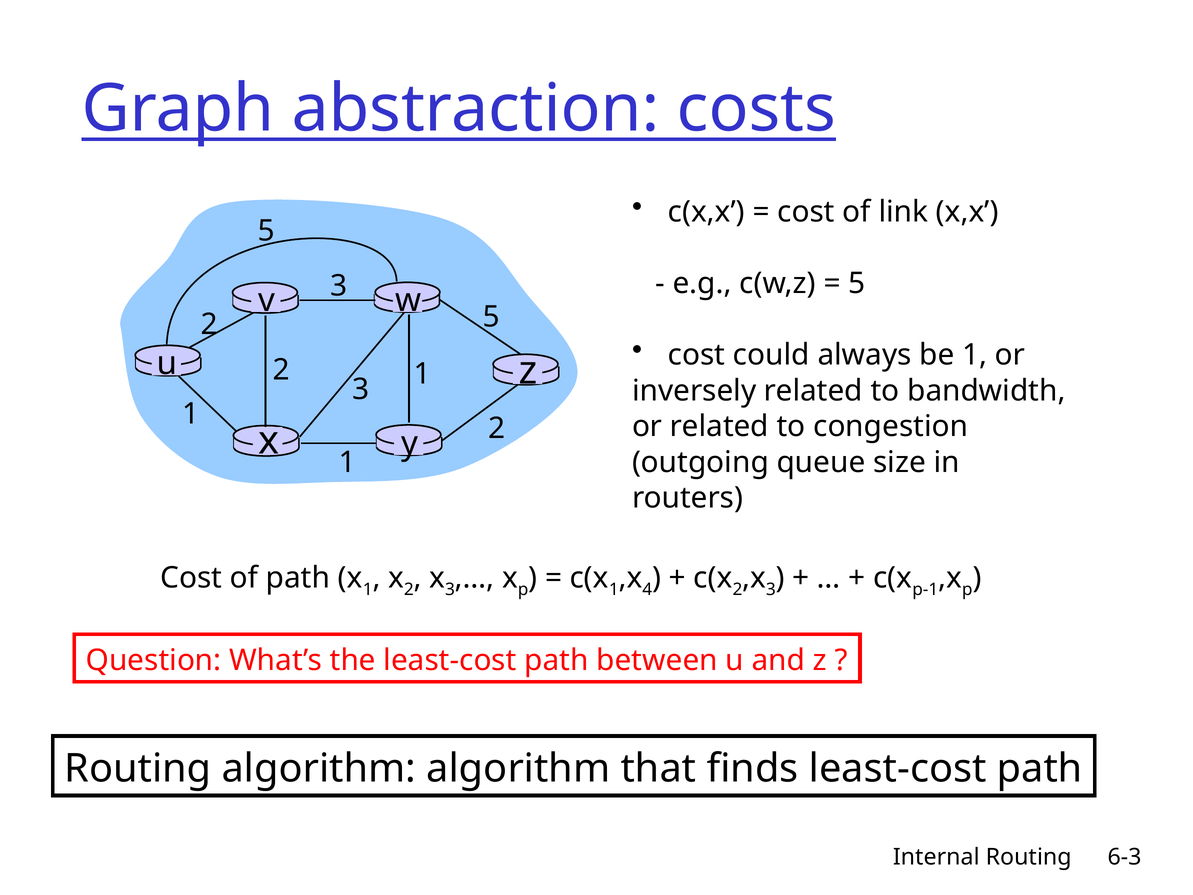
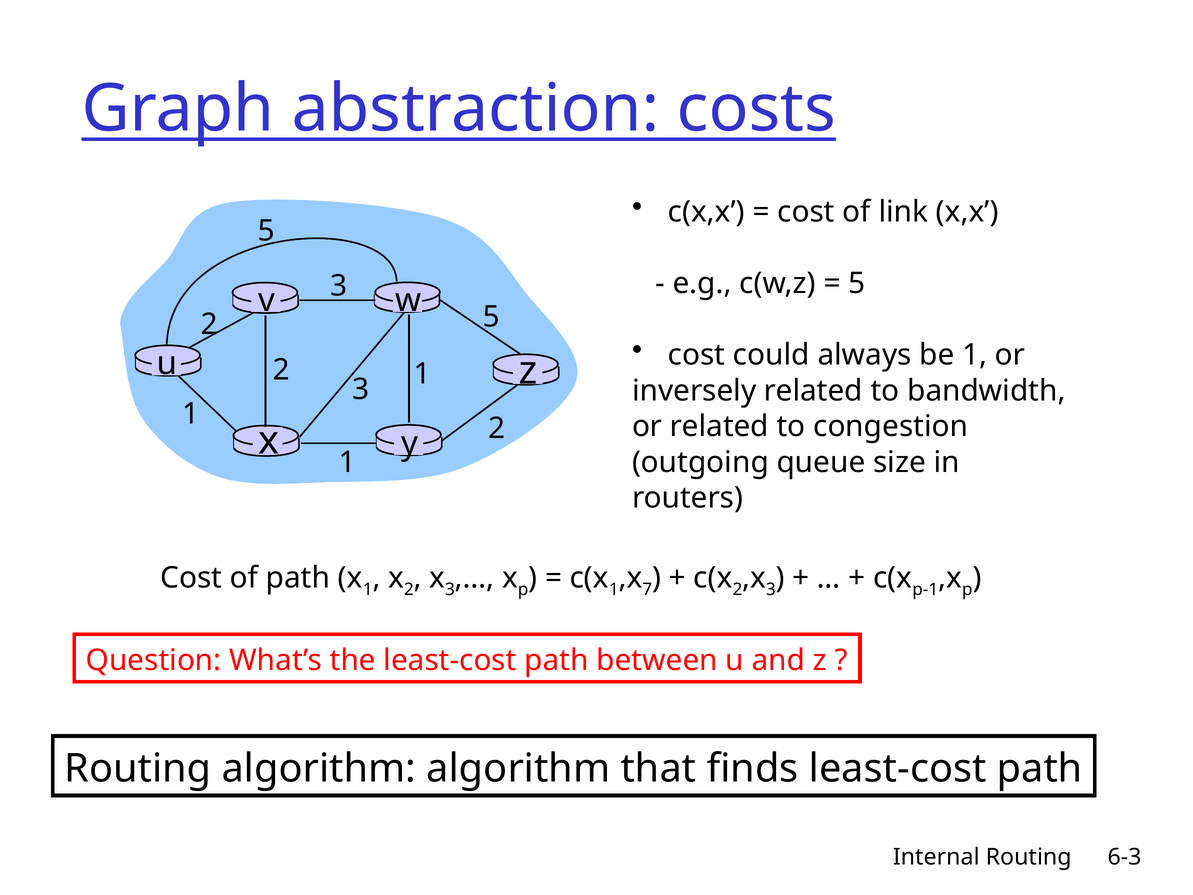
4: 4 -> 7 (647, 590)
